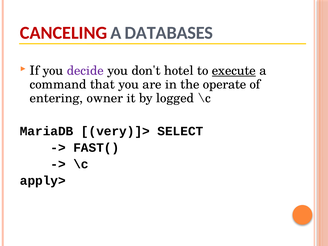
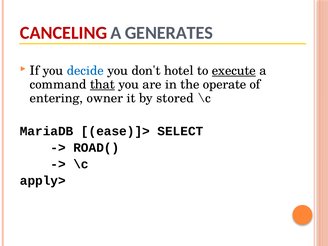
DATABASES: DATABASES -> GENERATES (169, 33)
decide colour: purple -> blue (85, 71)
that underline: none -> present (102, 84)
logged: logged -> stored (175, 98)
very)]>: very)]> -> ease)]> (115, 131)
FAST(: FAST( -> ROAD( (96, 148)
